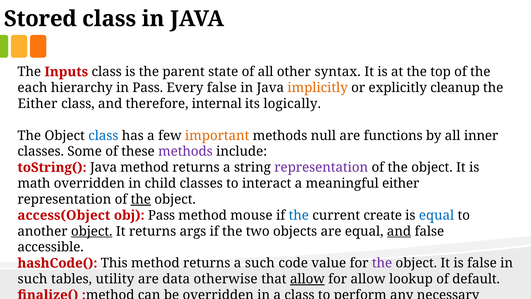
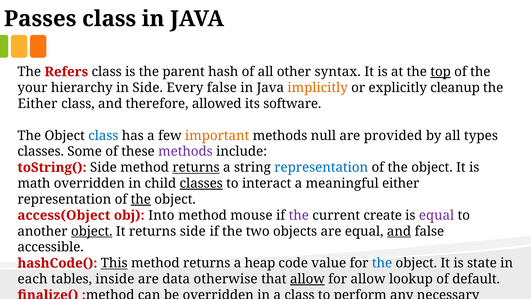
Stored: Stored -> Passes (40, 19)
Inputs: Inputs -> Refers (66, 72)
state: state -> hash (223, 72)
top underline: none -> present (441, 72)
each: each -> your (32, 88)
in Pass: Pass -> Side (148, 88)
internal: internal -> allowed (217, 104)
logically: logically -> software (292, 104)
functions: functions -> provided (393, 136)
inner: inner -> types (481, 136)
toString( Java: Java -> Side (103, 167)
returns underline: none -> present (196, 167)
representation colour: purple -> blue (321, 167)
classes underline: none -> present (201, 183)
obj Pass: Pass -> Into (161, 215)
the colour: blue -> purple (299, 215)
equal colour: blue -> purple (437, 215)
returns args: args -> side (193, 231)
This underline: none -> present (114, 263)
a such: such -> heap (260, 263)
the colour: purple -> blue (382, 263)
is false: false -> state (482, 263)
such: such -> each (33, 279)
utility: utility -> inside (115, 279)
